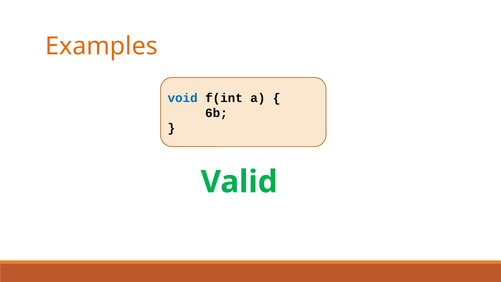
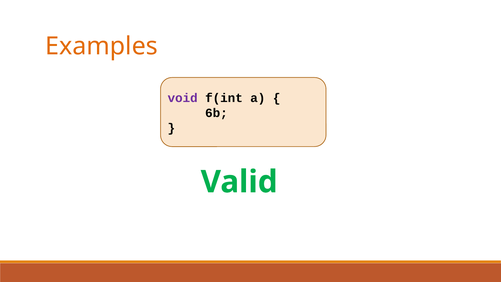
void colour: blue -> purple (183, 98)
